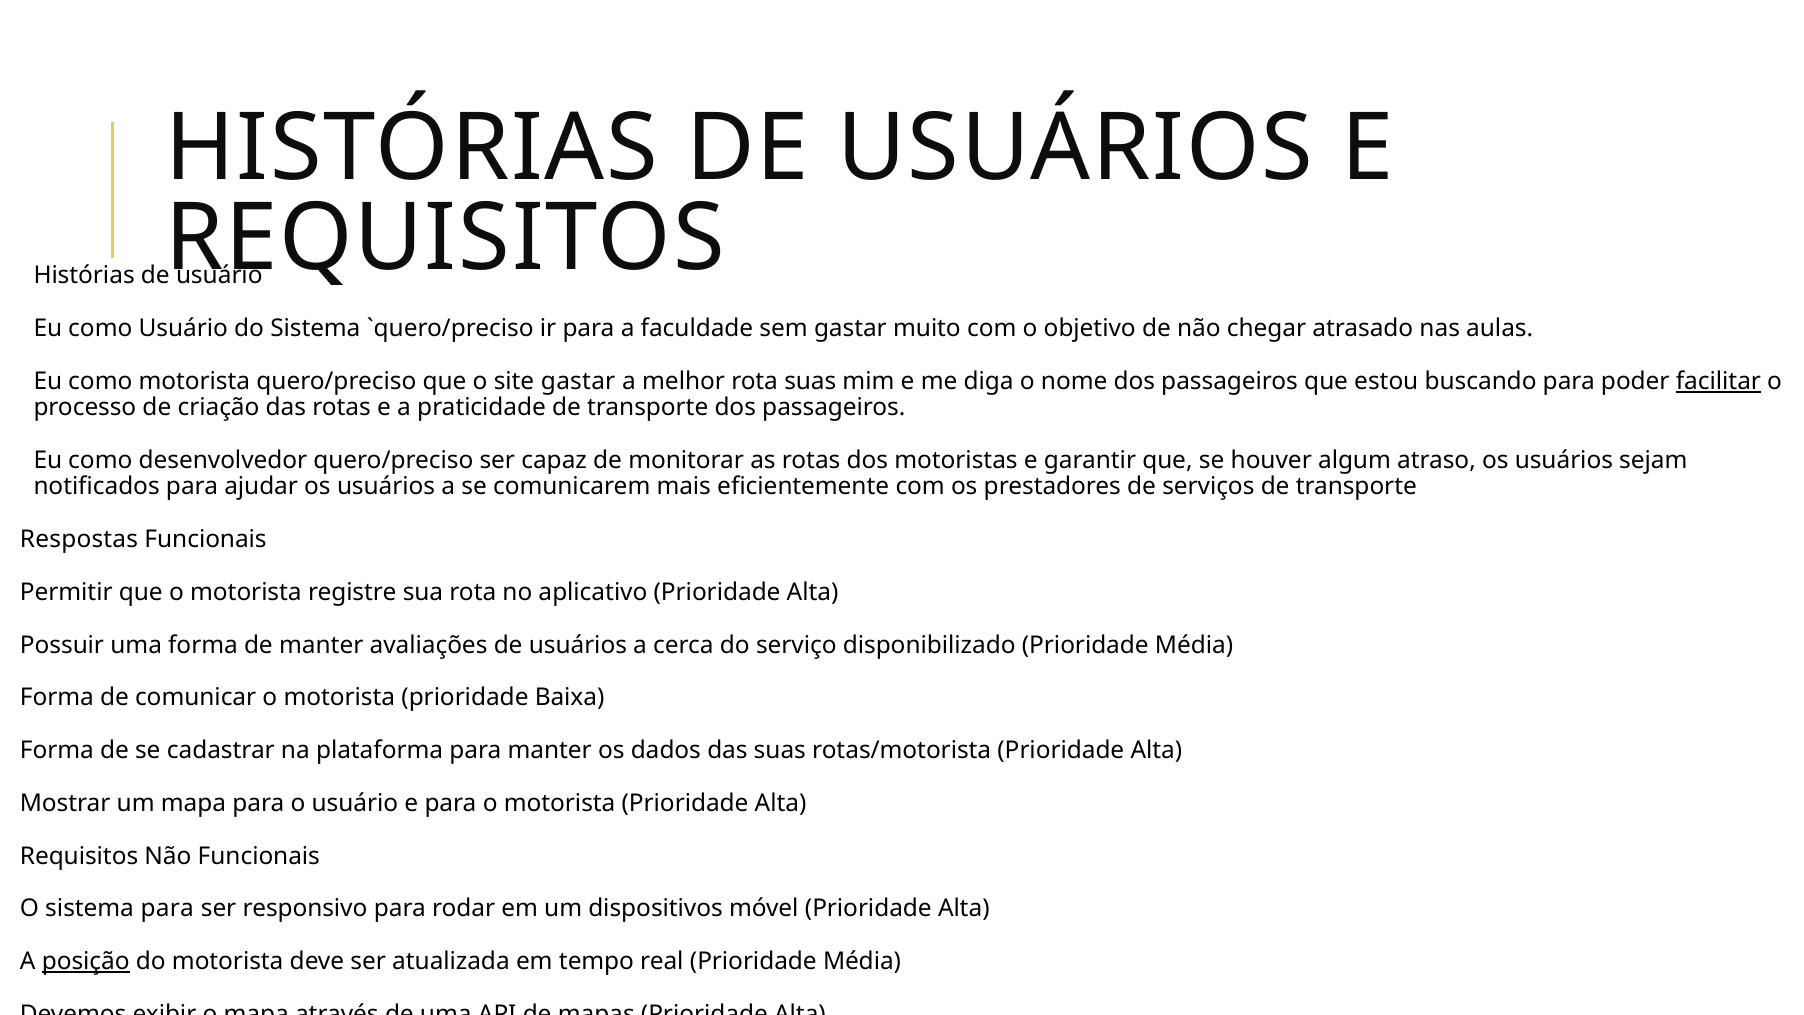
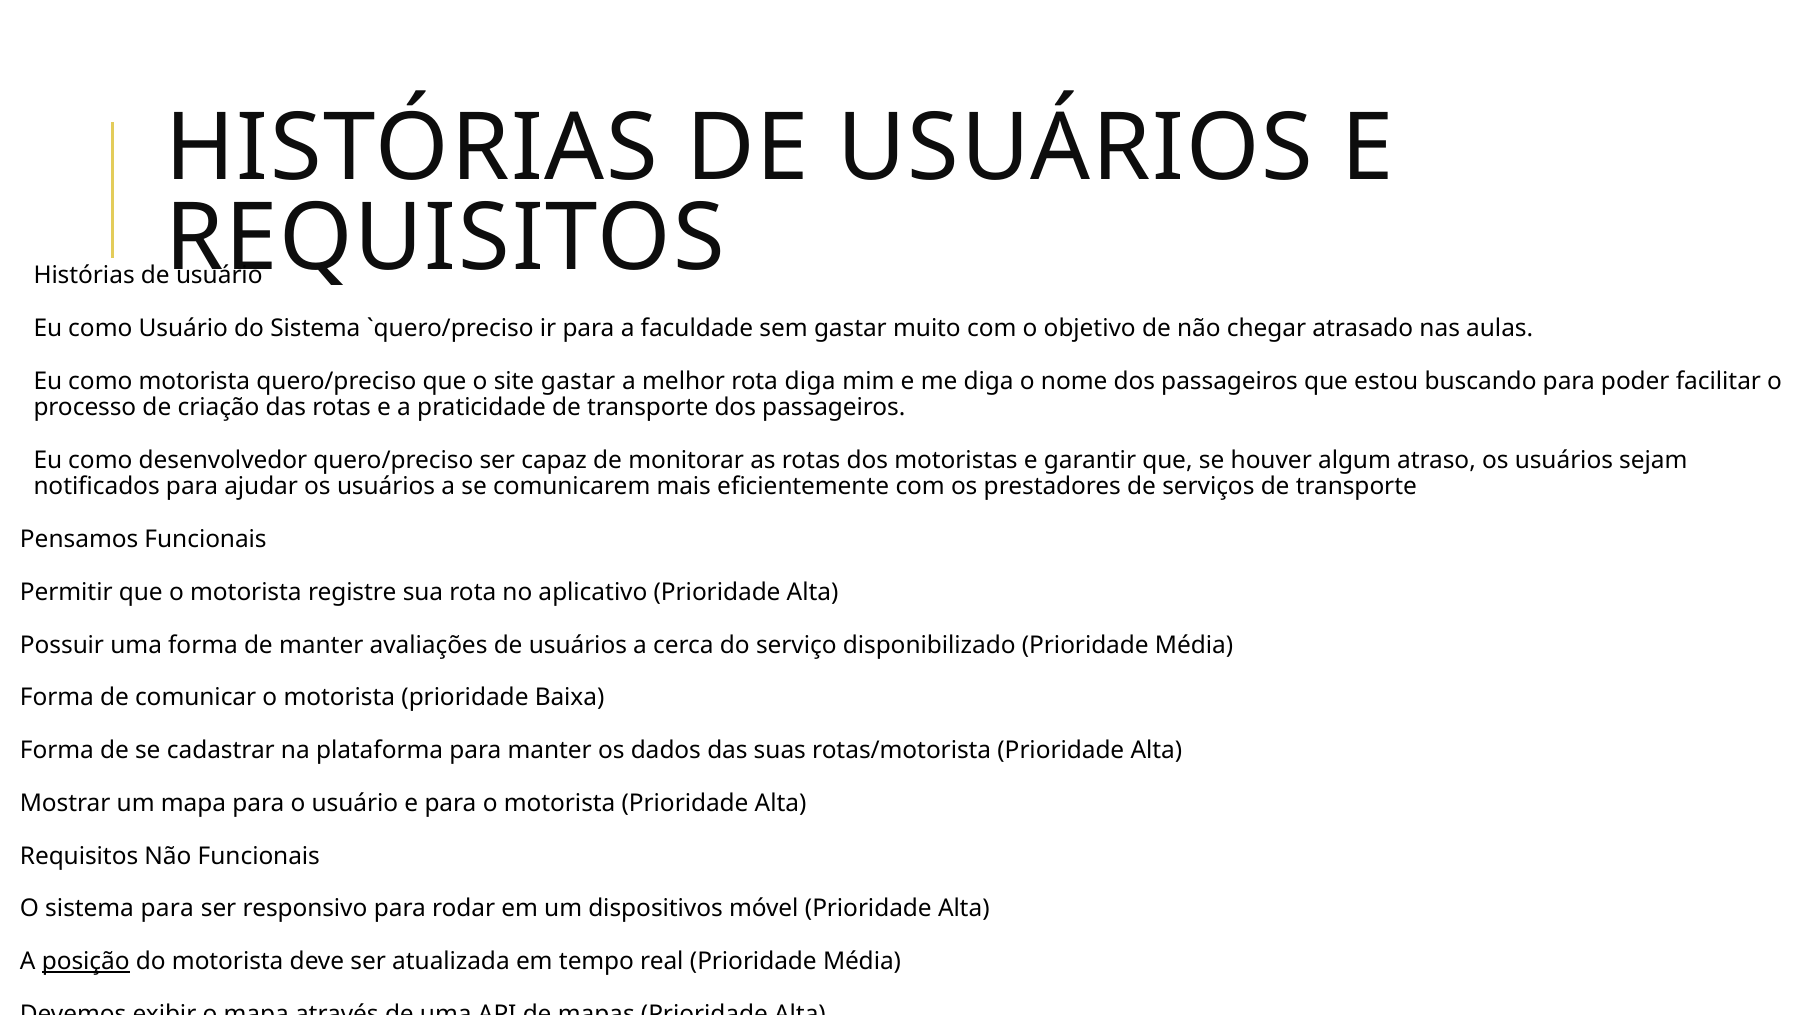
rota suas: suas -> diga (810, 381)
facilitar underline: present -> none (1718, 381)
Respostas: Respostas -> Pensamos (79, 540)
